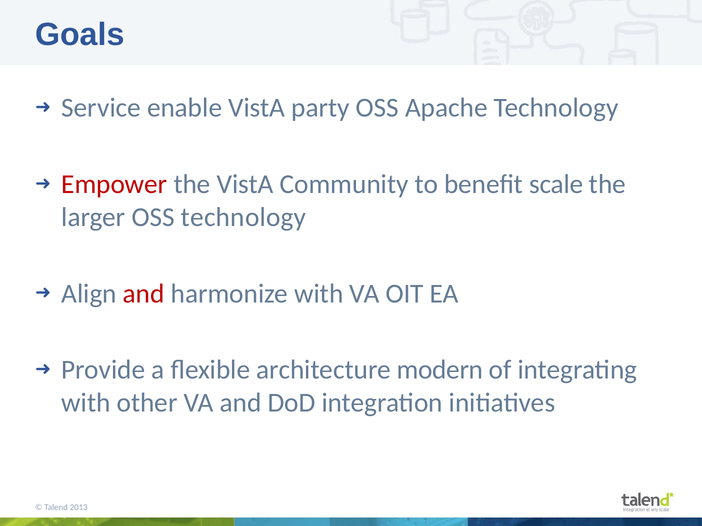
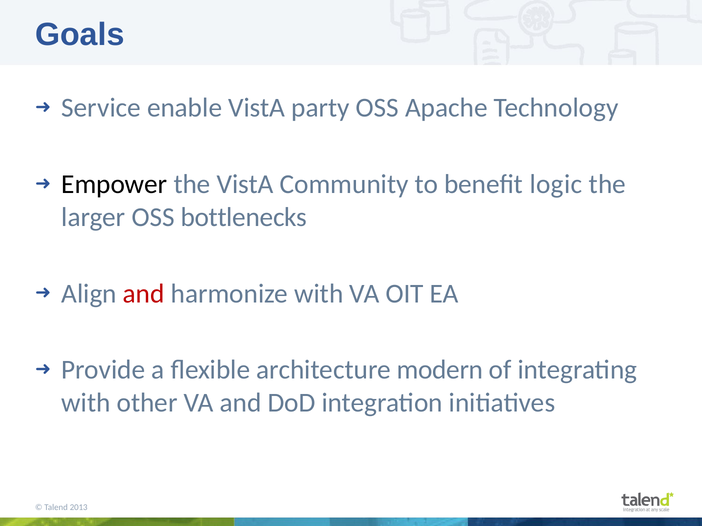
Empower colour: red -> black (114, 185)
scale: scale -> logic (556, 185)
OSS technology: technology -> bottlenecks (244, 217)
